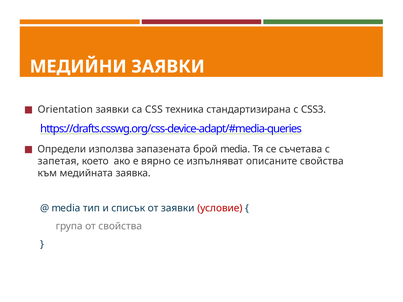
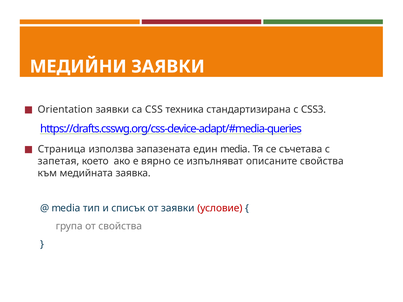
Определи: Определи -> Страница (62, 149)
брой: брой -> един (205, 149)
